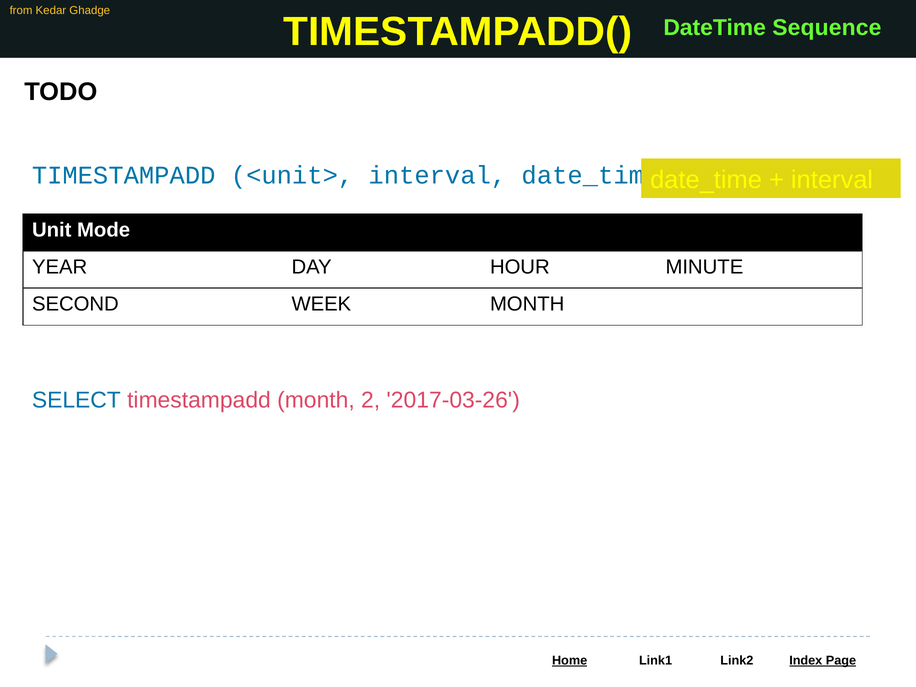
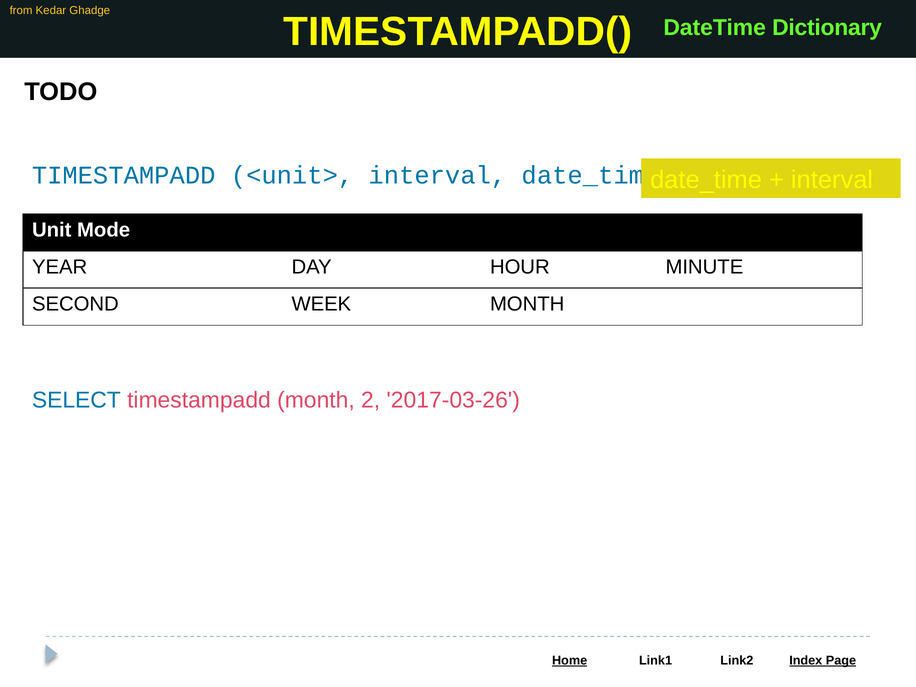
Sequence: Sequence -> Dictionary (827, 27)
